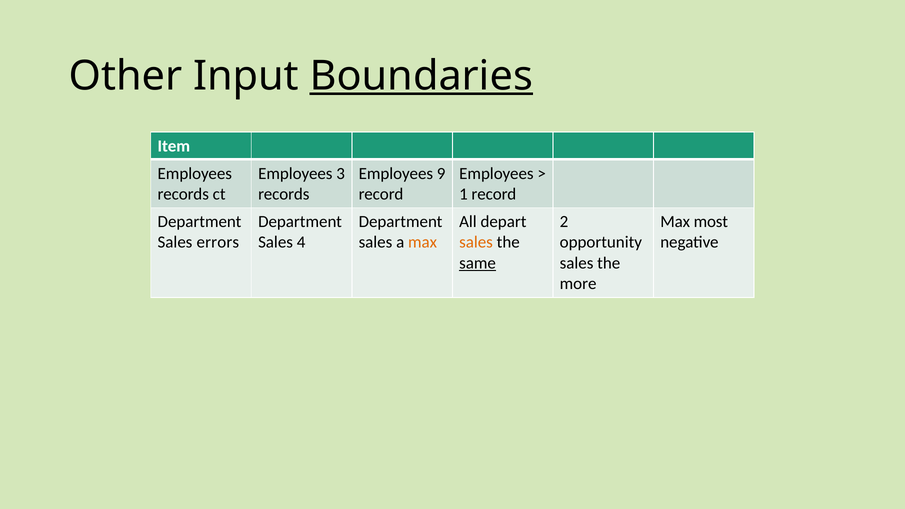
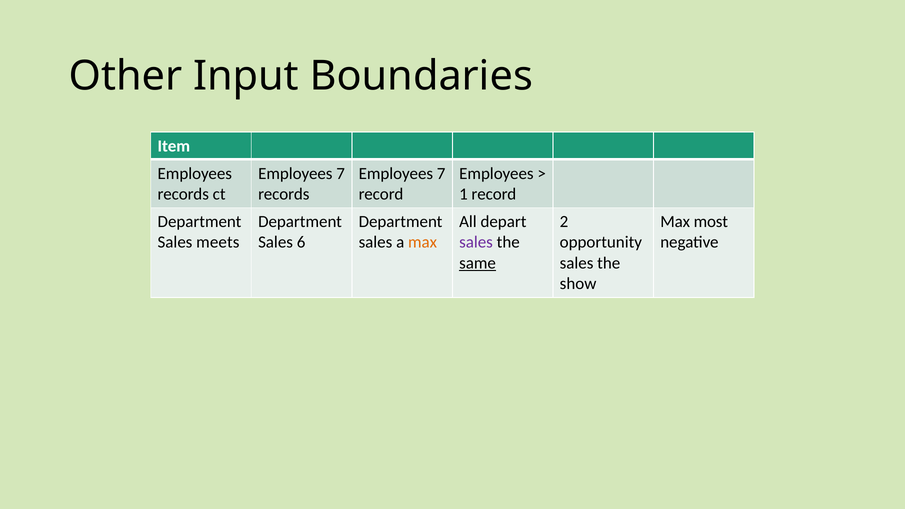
Boundaries underline: present -> none (421, 76)
3: 3 -> 7 (341, 173)
9: 9 -> 7 (441, 173)
errors: errors -> meets (218, 242)
4: 4 -> 6 (301, 242)
sales colour: orange -> purple (476, 242)
more: more -> show (578, 284)
